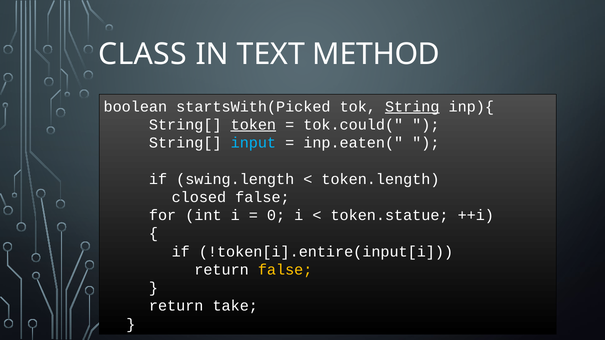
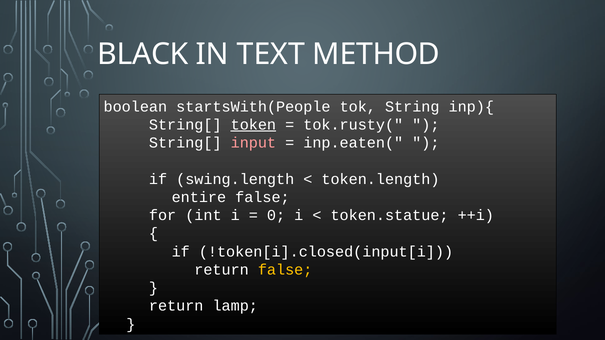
CLASS: CLASS -> BLACK (143, 54)
startsWith(Picked: startsWith(Picked -> startsWith(People (253, 107)
String underline: present -> none (412, 107)
tok.could(: tok.could( -> tok.rusty( (353, 125)
input colour: light blue -> pink (253, 143)
closed: closed -> entire (199, 197)
!token[i].entire(input[i: !token[i].entire(input[i -> !token[i].closed(input[i (326, 252)
take: take -> lamp (235, 306)
